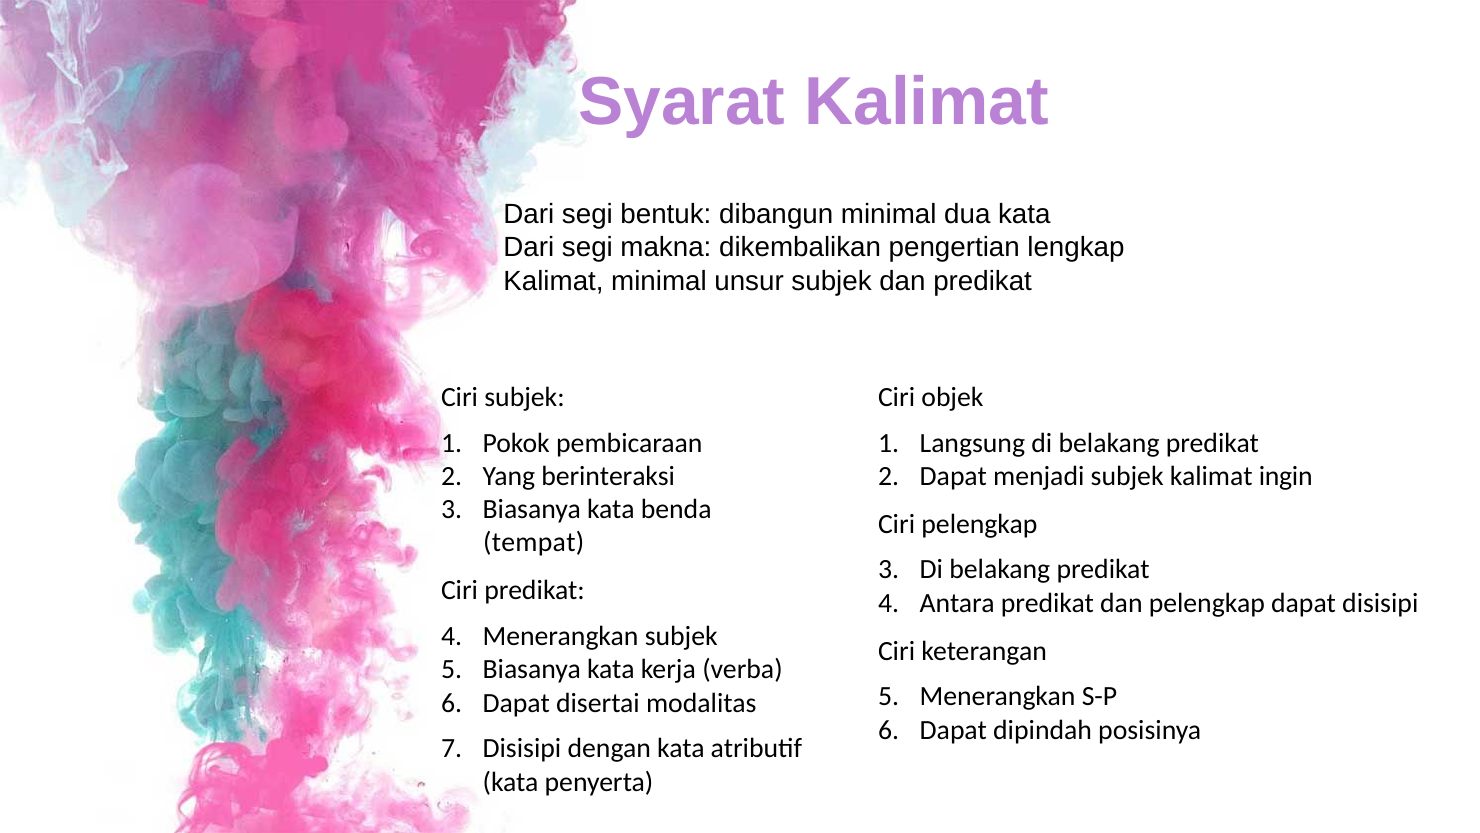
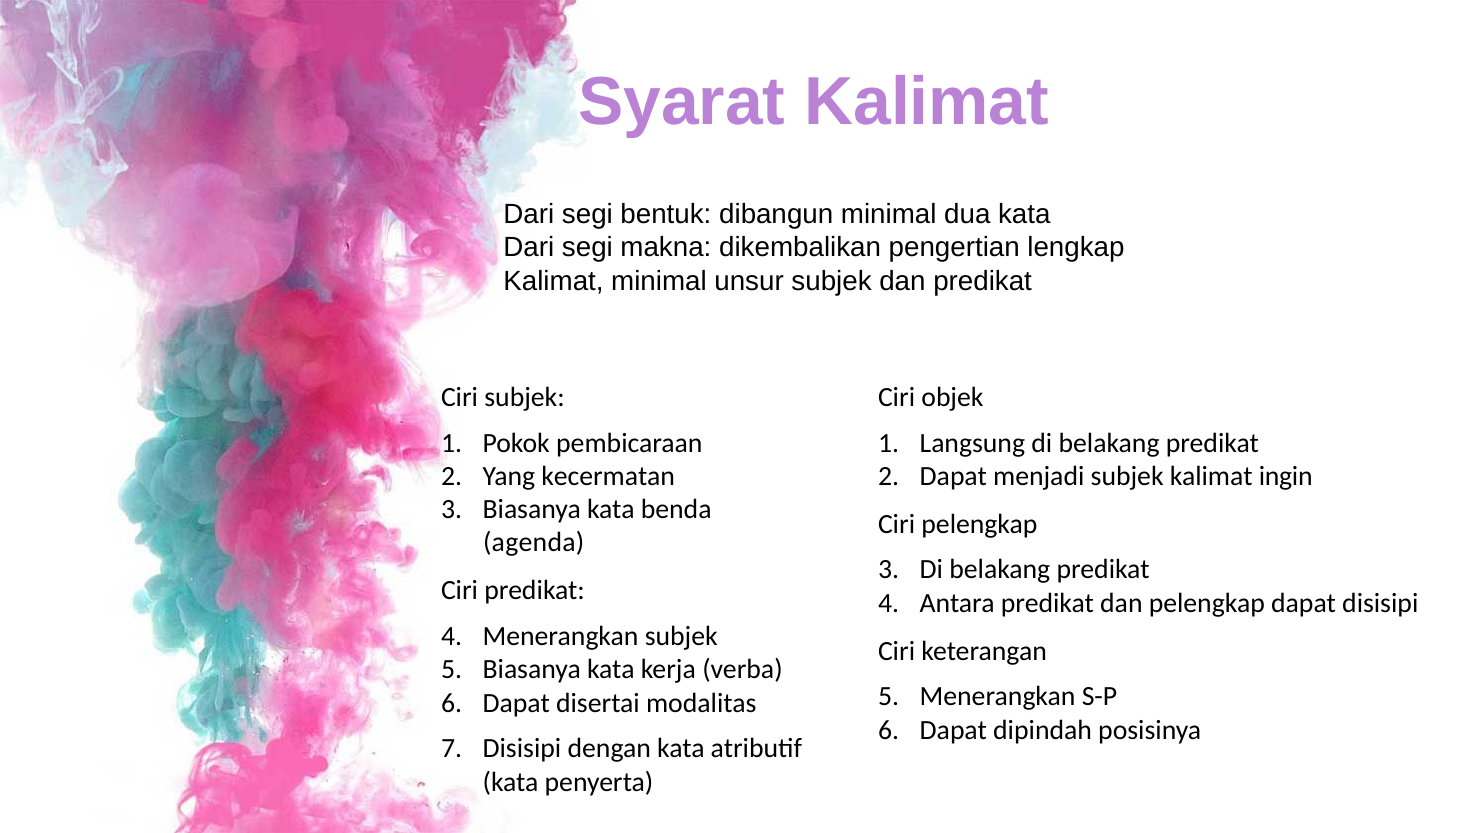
berinteraksi: berinteraksi -> kecermatan (608, 476)
tempat: tempat -> agenda (534, 542)
